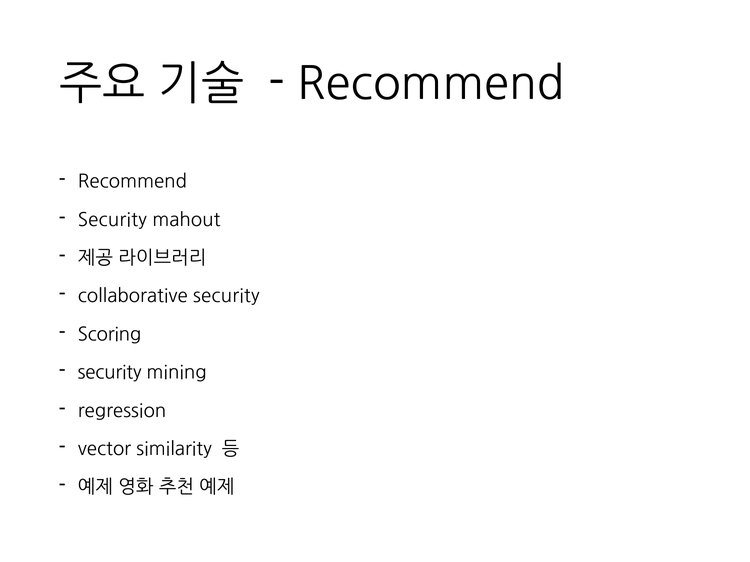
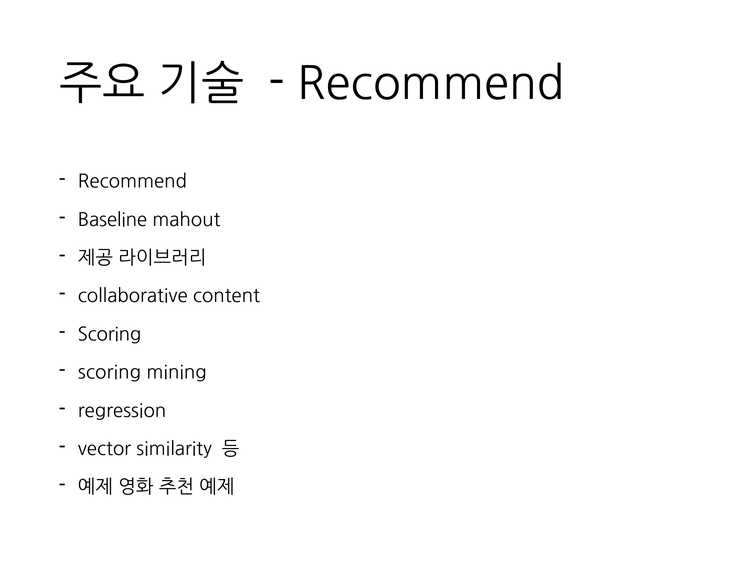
Security: Security -> Baseline (112, 220)
collaborative security: security -> content (226, 297)
security: security -> scoring (109, 373)
